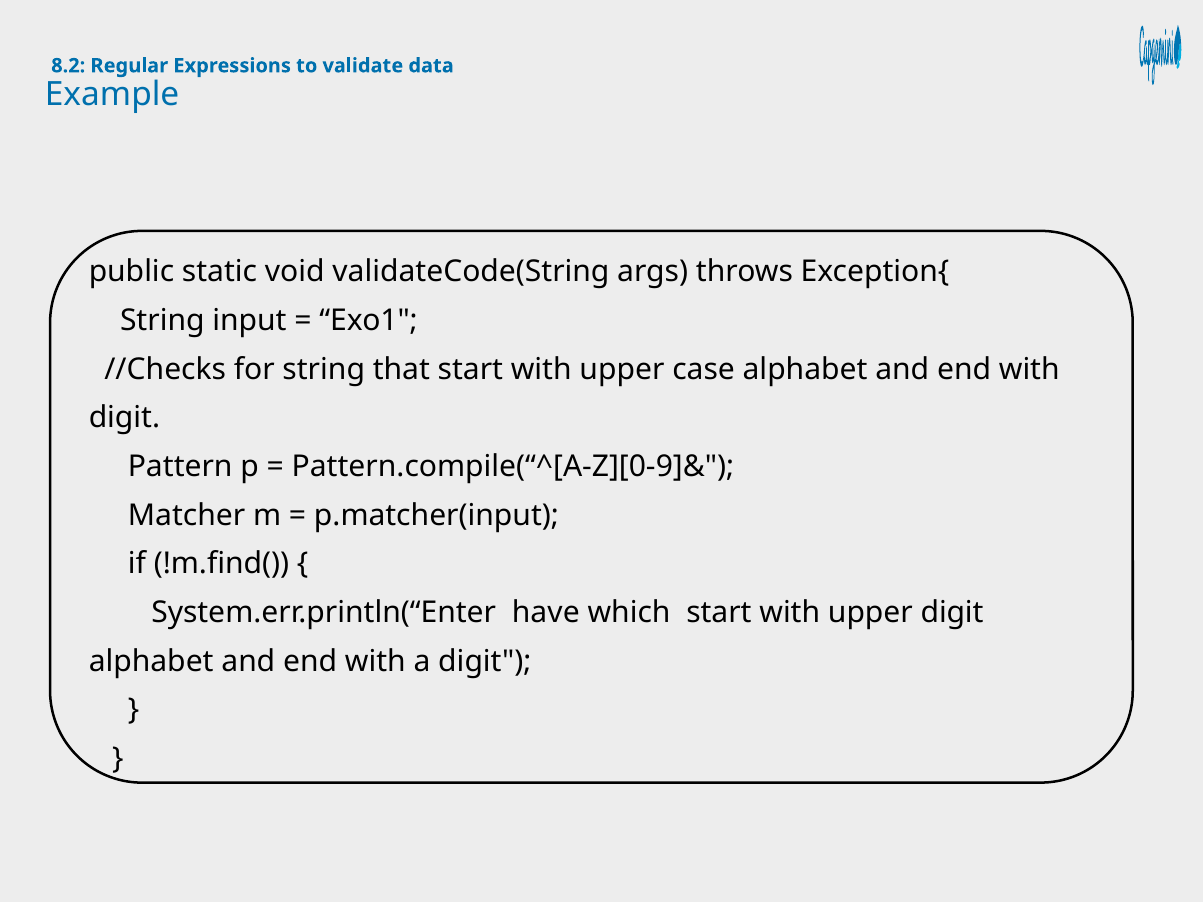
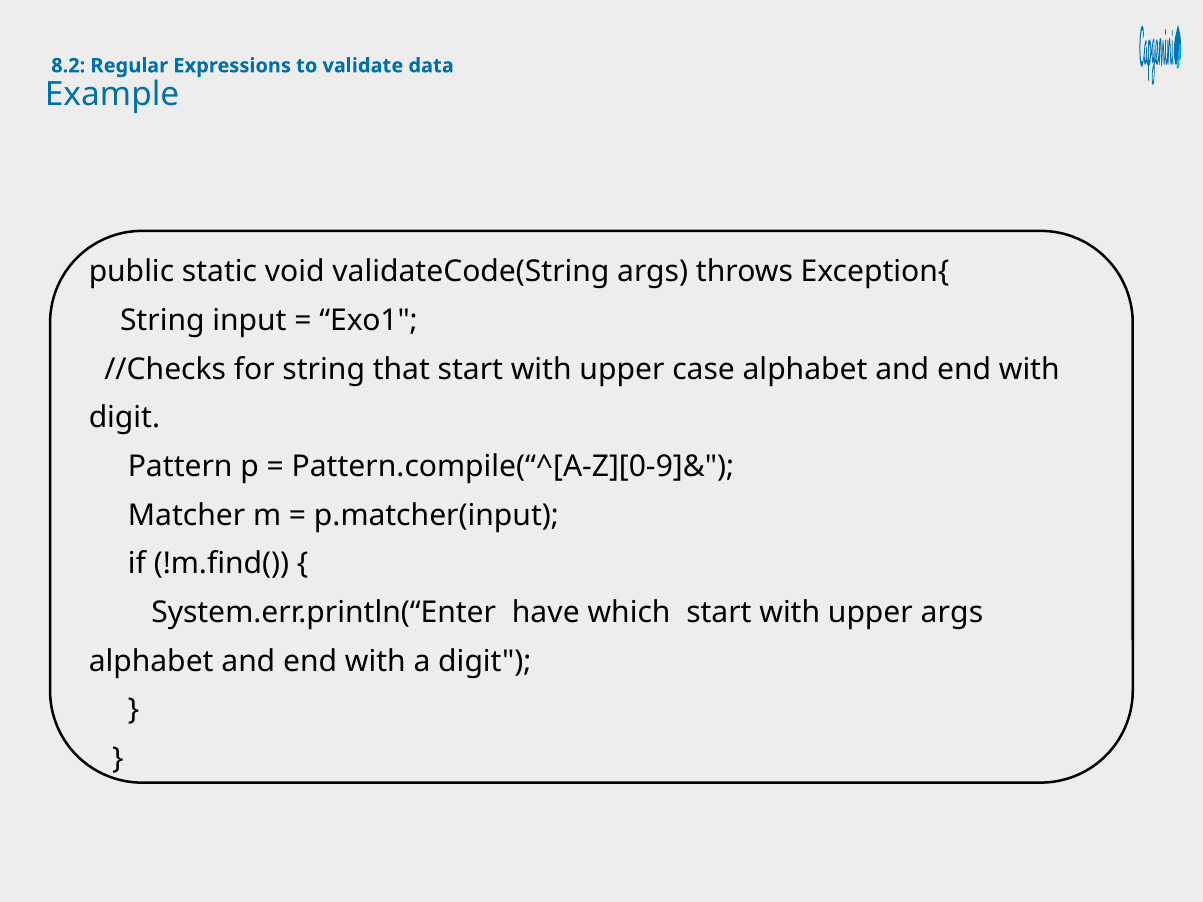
upper digit: digit -> args (952, 613)
